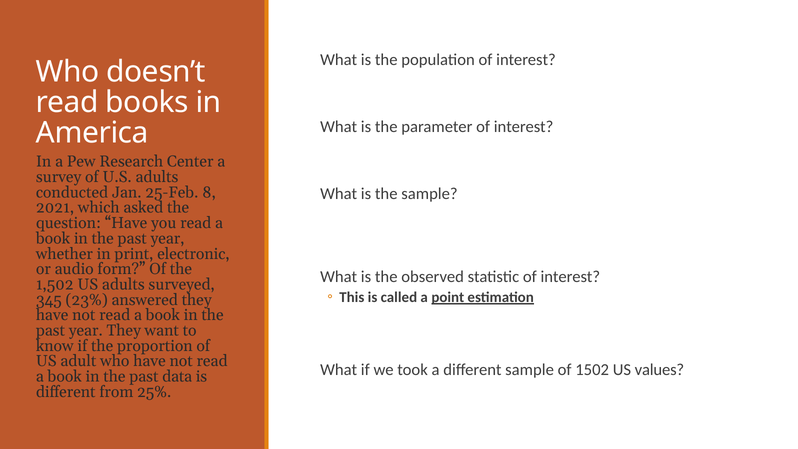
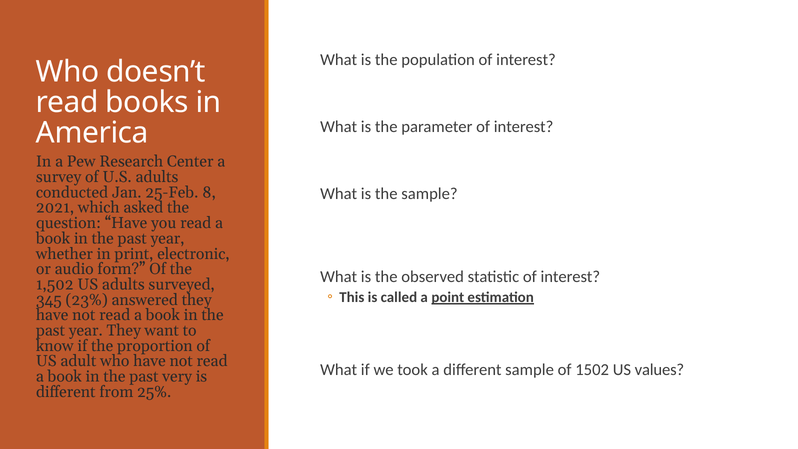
data: data -> very (177, 376)
